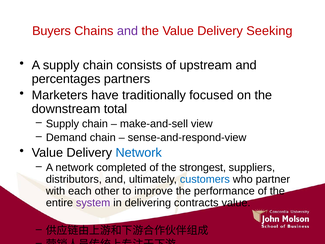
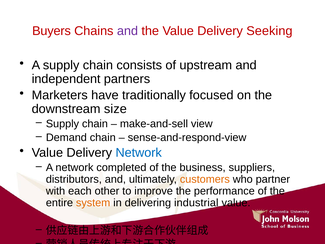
percentages: percentages -> independent (66, 79)
total: total -> size (115, 109)
strongest: strongest -> business (203, 167)
customers colour: blue -> orange (205, 179)
system colour: purple -> orange (93, 203)
contracts: contracts -> industrial (196, 203)
